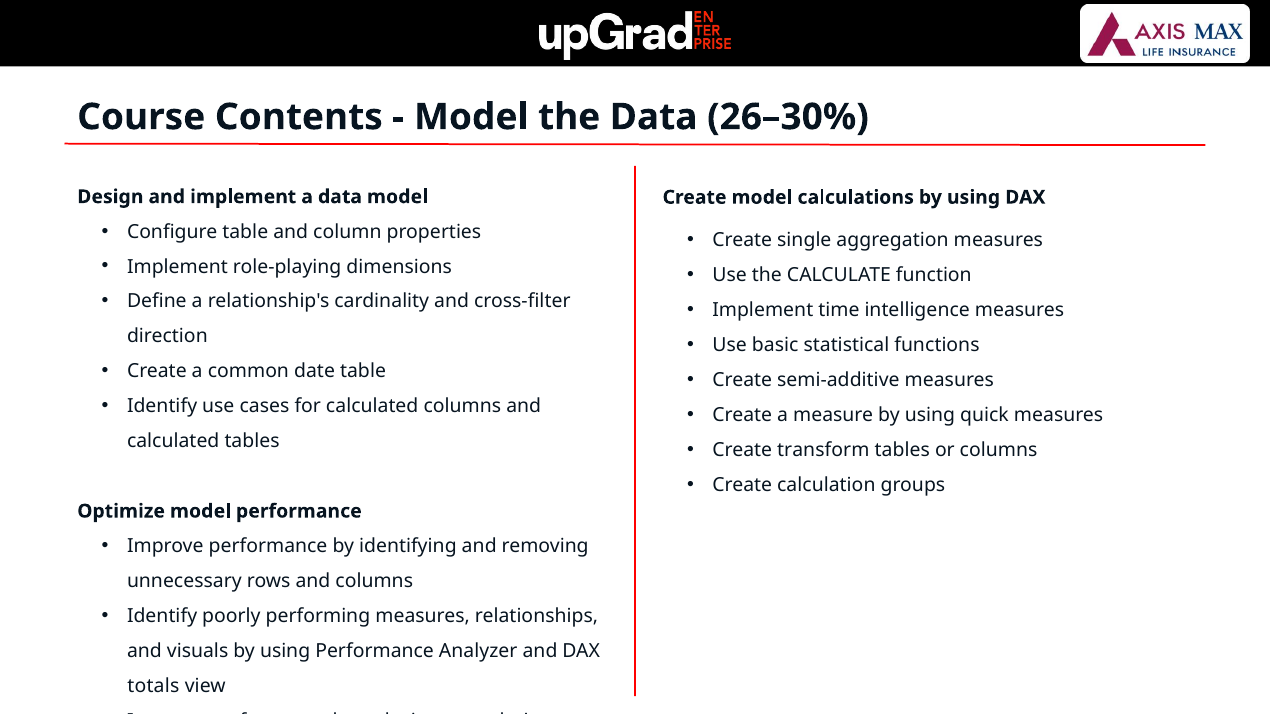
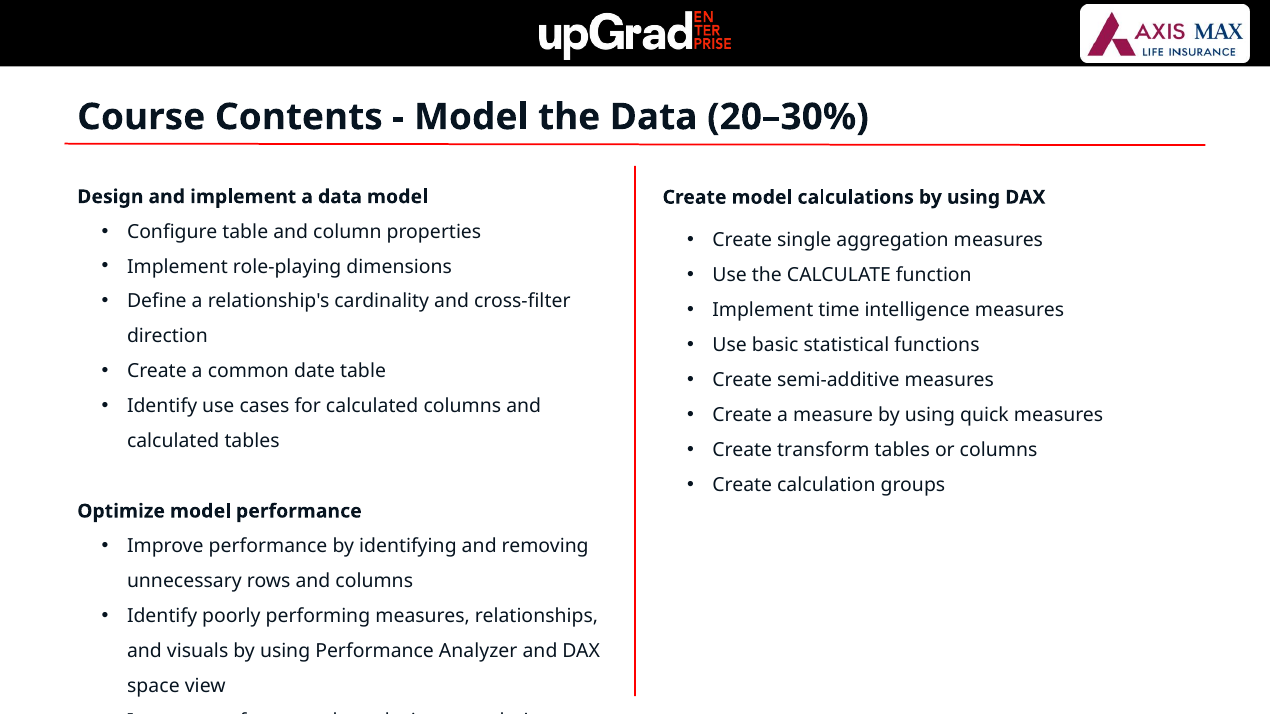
26–30%: 26–30% -> 20–30% (788, 117)
totals: totals -> space (153, 686)
